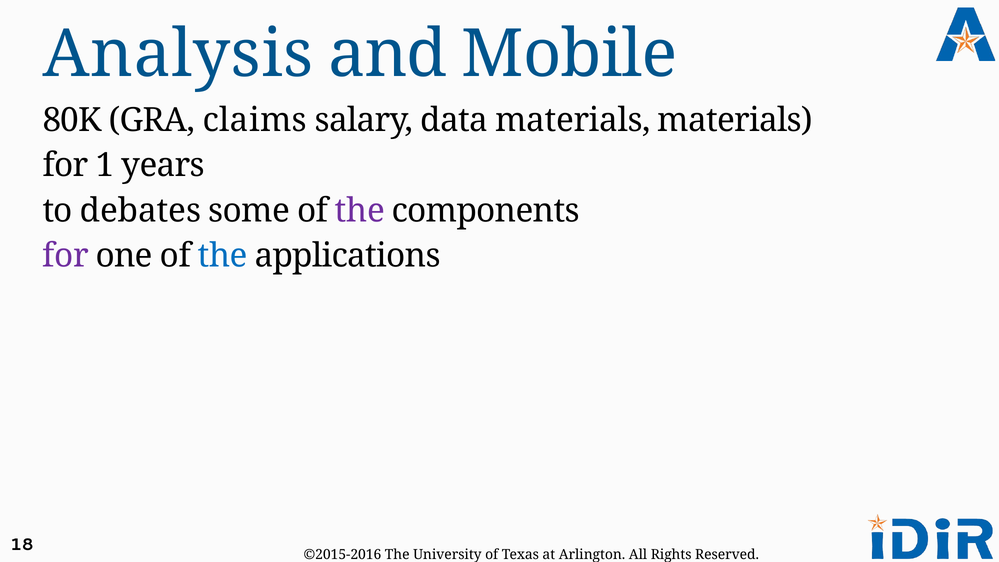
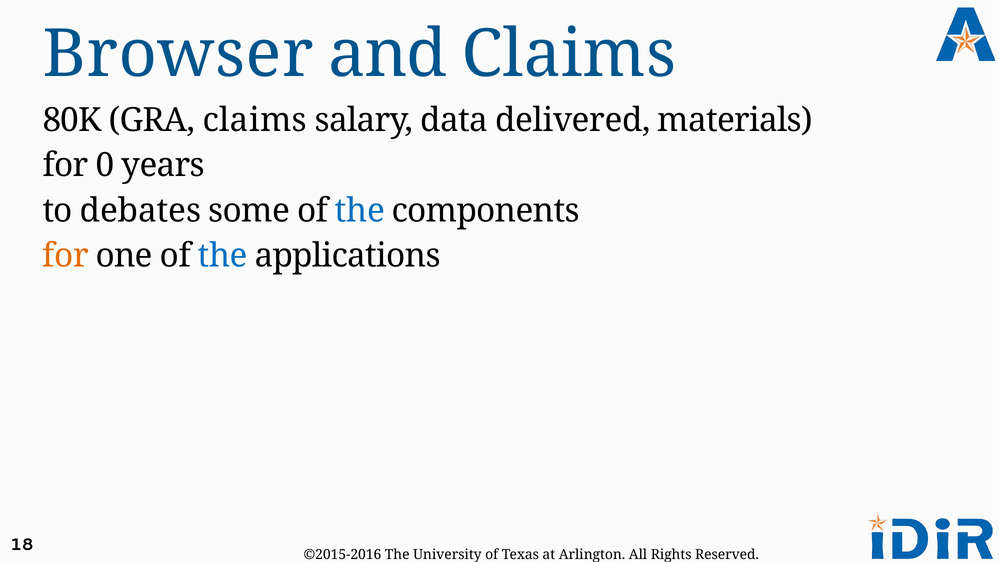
Analysis: Analysis -> Browser (178, 54)
and Mobile: Mobile -> Claims (569, 54)
data materials: materials -> delivered (573, 120)
1: 1 -> 0 (105, 165)
the colour: purple -> blue (360, 211)
for colour: purple -> orange (66, 256)
